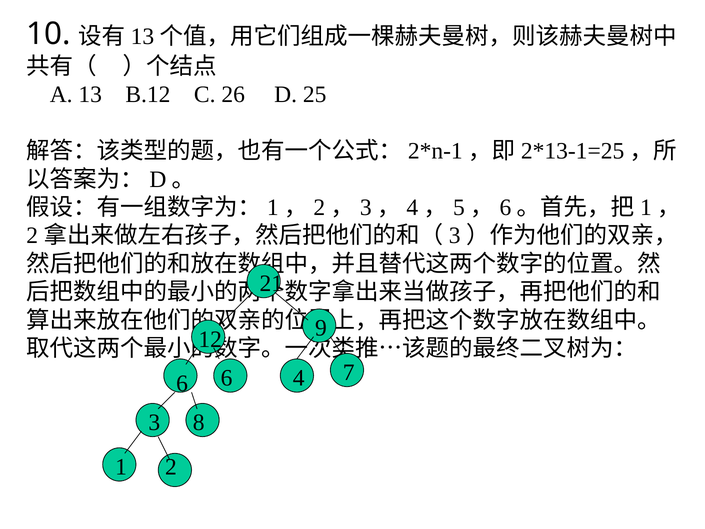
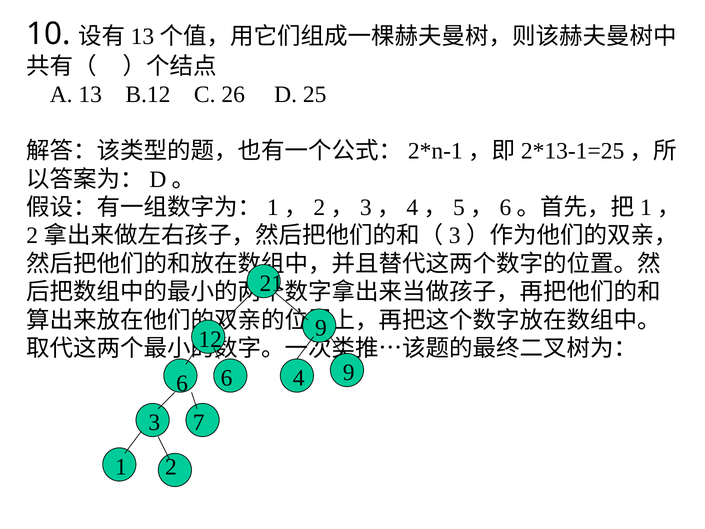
4 7: 7 -> 9 (349, 372)
8: 8 -> 7 (199, 422)
